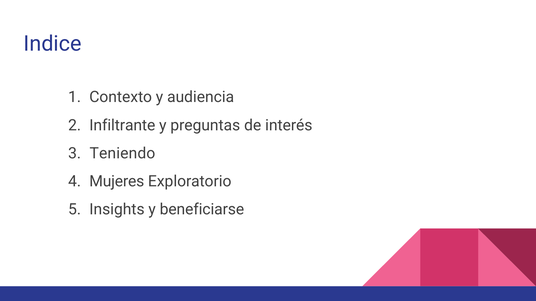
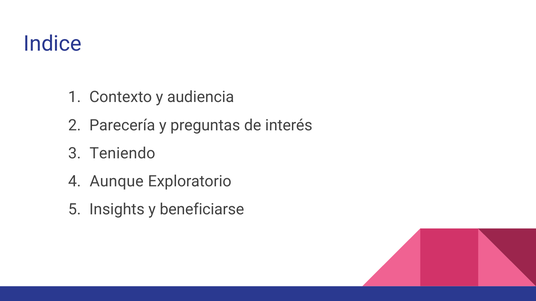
Infiltrante: Infiltrante -> Parecería (122, 125)
Mujeres: Mujeres -> Aunque (117, 182)
